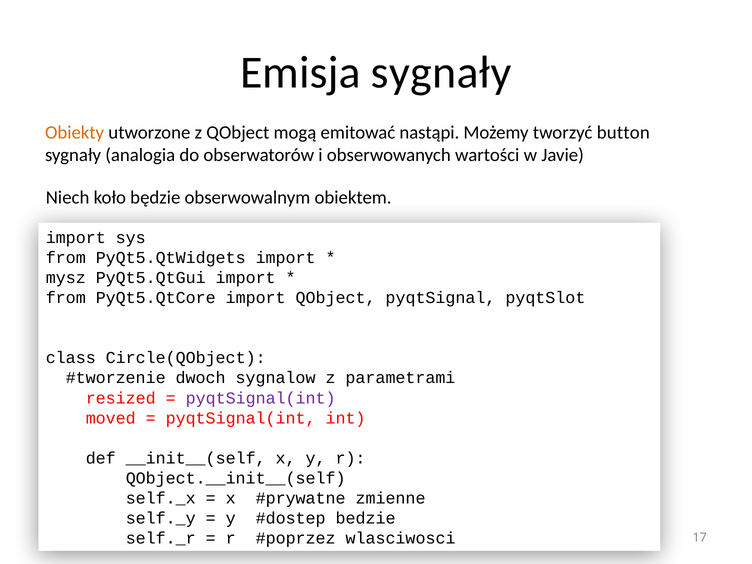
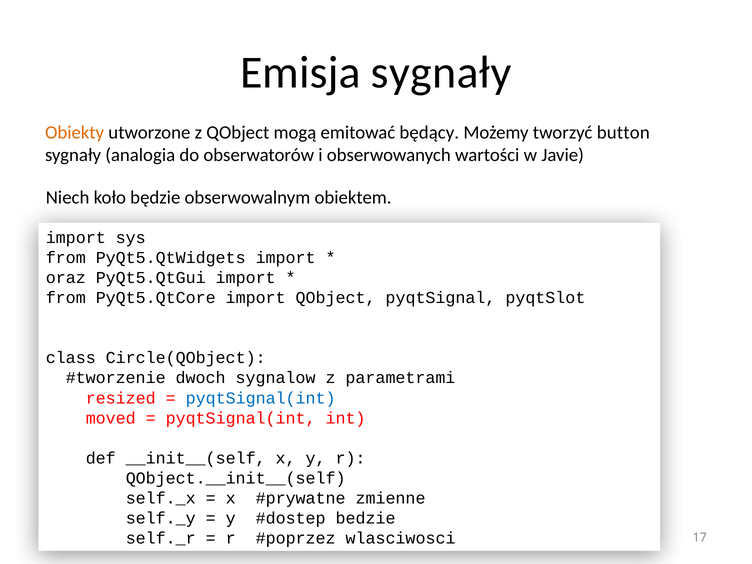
nastąpi: nastąpi -> będący (429, 132)
mysz: mysz -> oraz (66, 278)
pyqtSignal(int colour: purple -> blue (261, 398)
